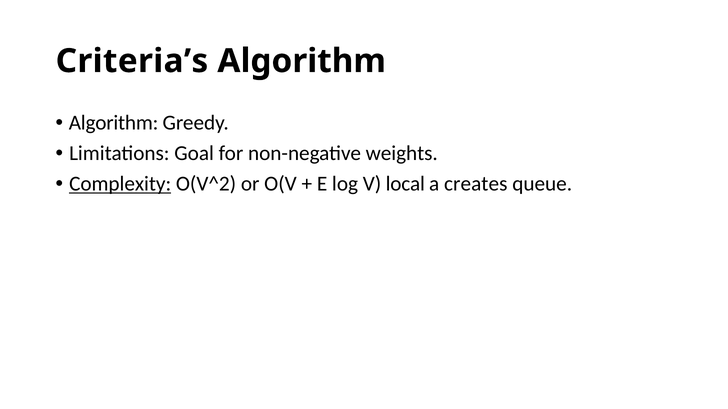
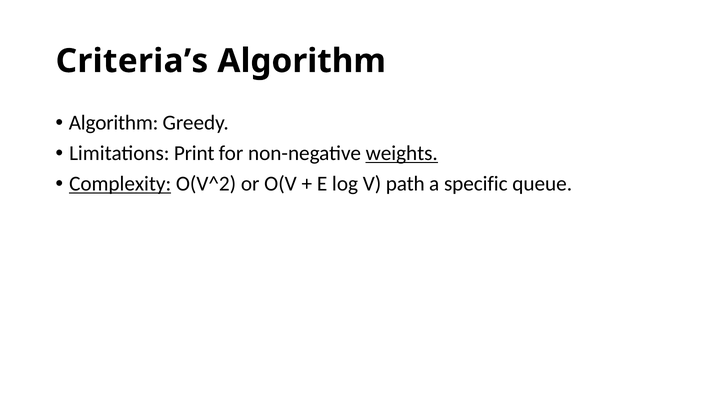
Goal: Goal -> Print (194, 154)
weights underline: none -> present (402, 154)
local: local -> path (405, 184)
creates: creates -> specific (476, 184)
